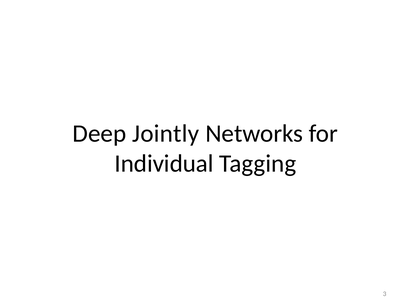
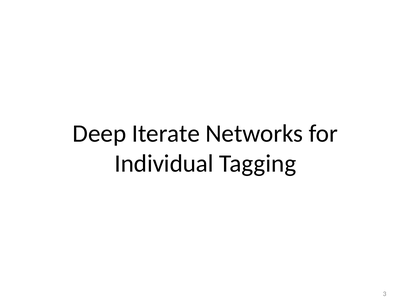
Jointly: Jointly -> Iterate (166, 134)
